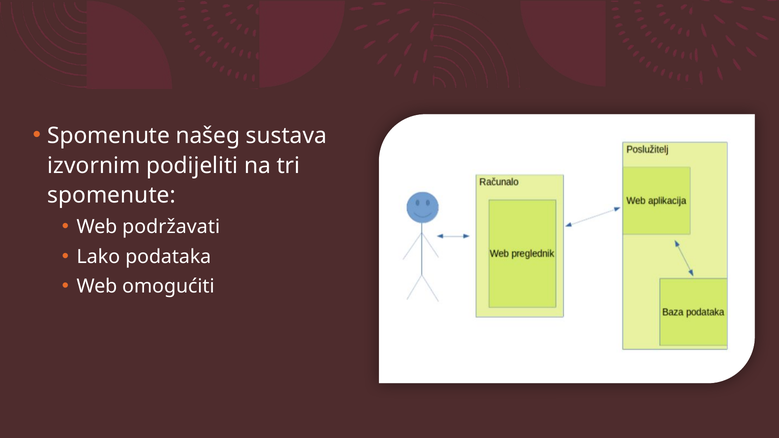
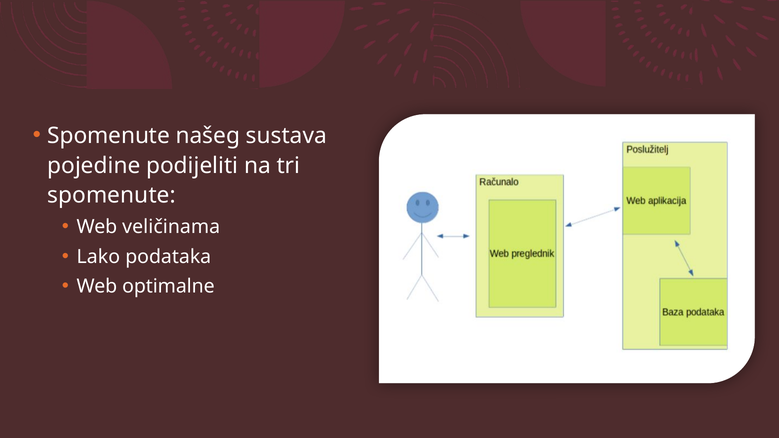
izvornim: izvornim -> pojedine (94, 166)
podržavati: podržavati -> veličinama (171, 227)
omogućiti: omogućiti -> optimalne (168, 287)
